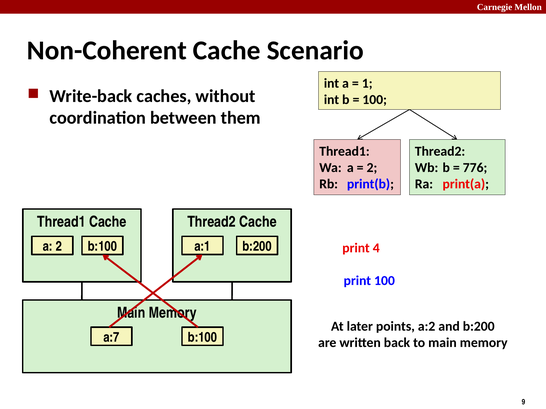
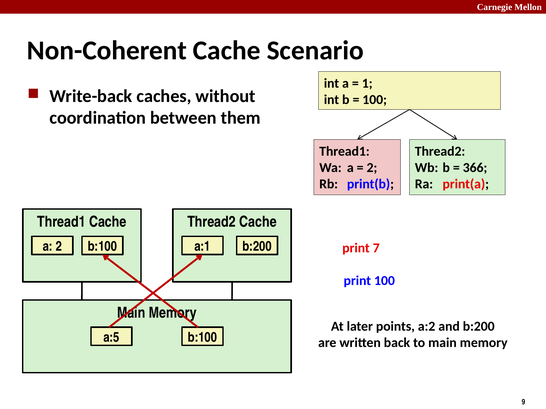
776: 776 -> 366 (475, 168)
4: 4 -> 7 (376, 248)
a:7: a:7 -> a:5 (111, 338)
